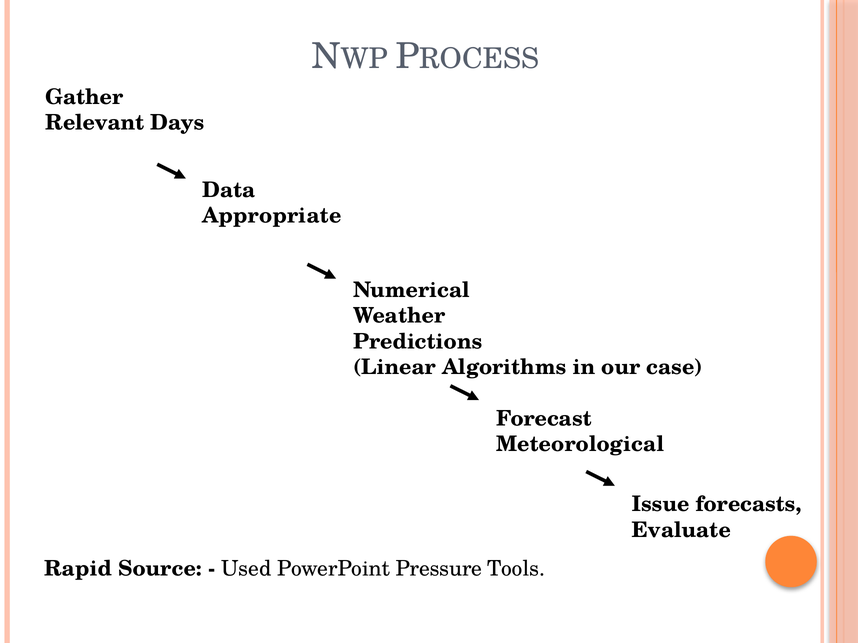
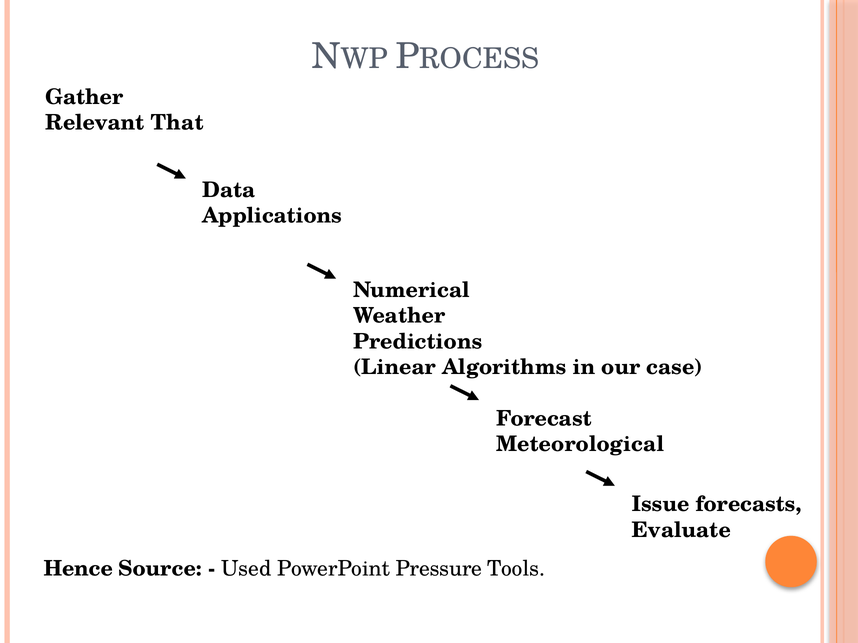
Days: Days -> That (177, 123)
Appropriate: Appropriate -> Applications (272, 216)
Rapid: Rapid -> Hence (78, 569)
